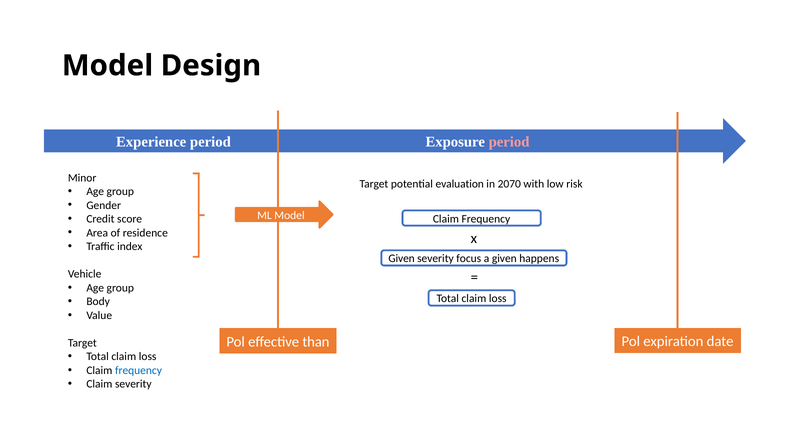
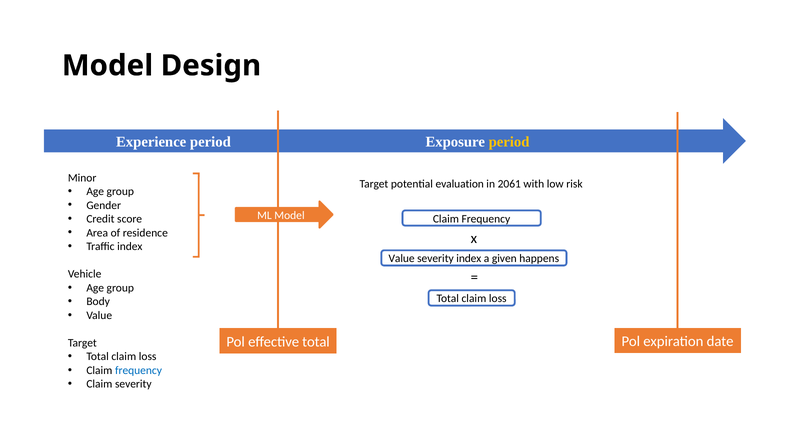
period colour: pink -> yellow (509, 142)
2070: 2070 -> 2061 (509, 184)
Given: Given -> Value (402, 259)
severity focus: focus -> index (469, 259)
effective than: than -> total (316, 342)
